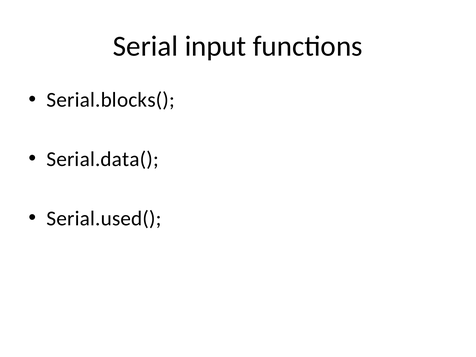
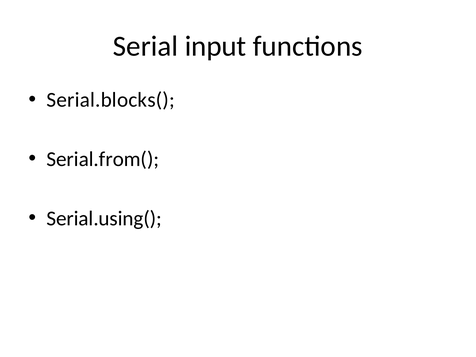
Serial.data(: Serial.data( -> Serial.from( (103, 159)
Serial.used(: Serial.used( -> Serial.using( (104, 218)
